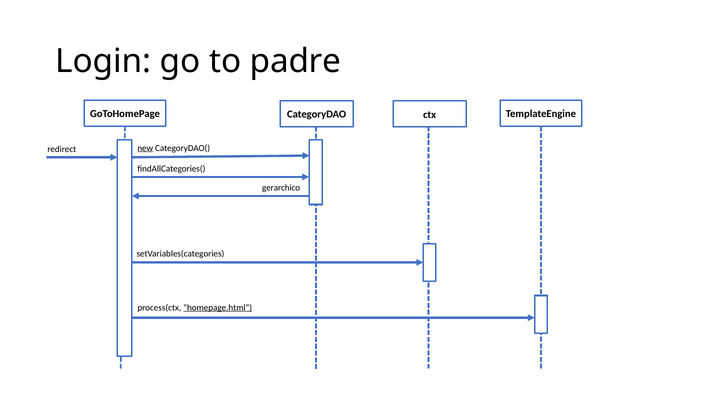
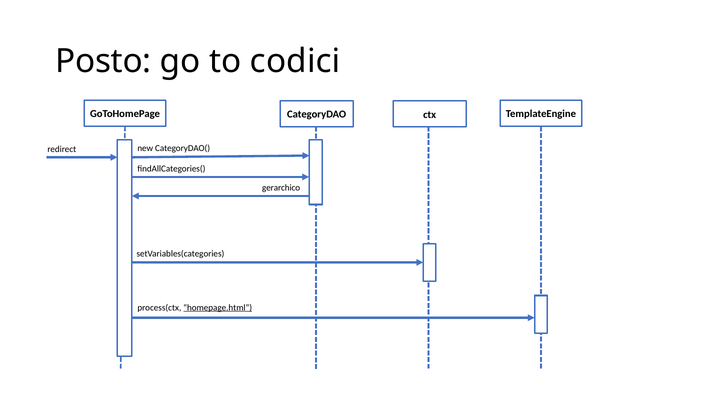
Login: Login -> Posto (103, 61)
padre: padre -> codici (295, 61)
new underline: present -> none (145, 148)
